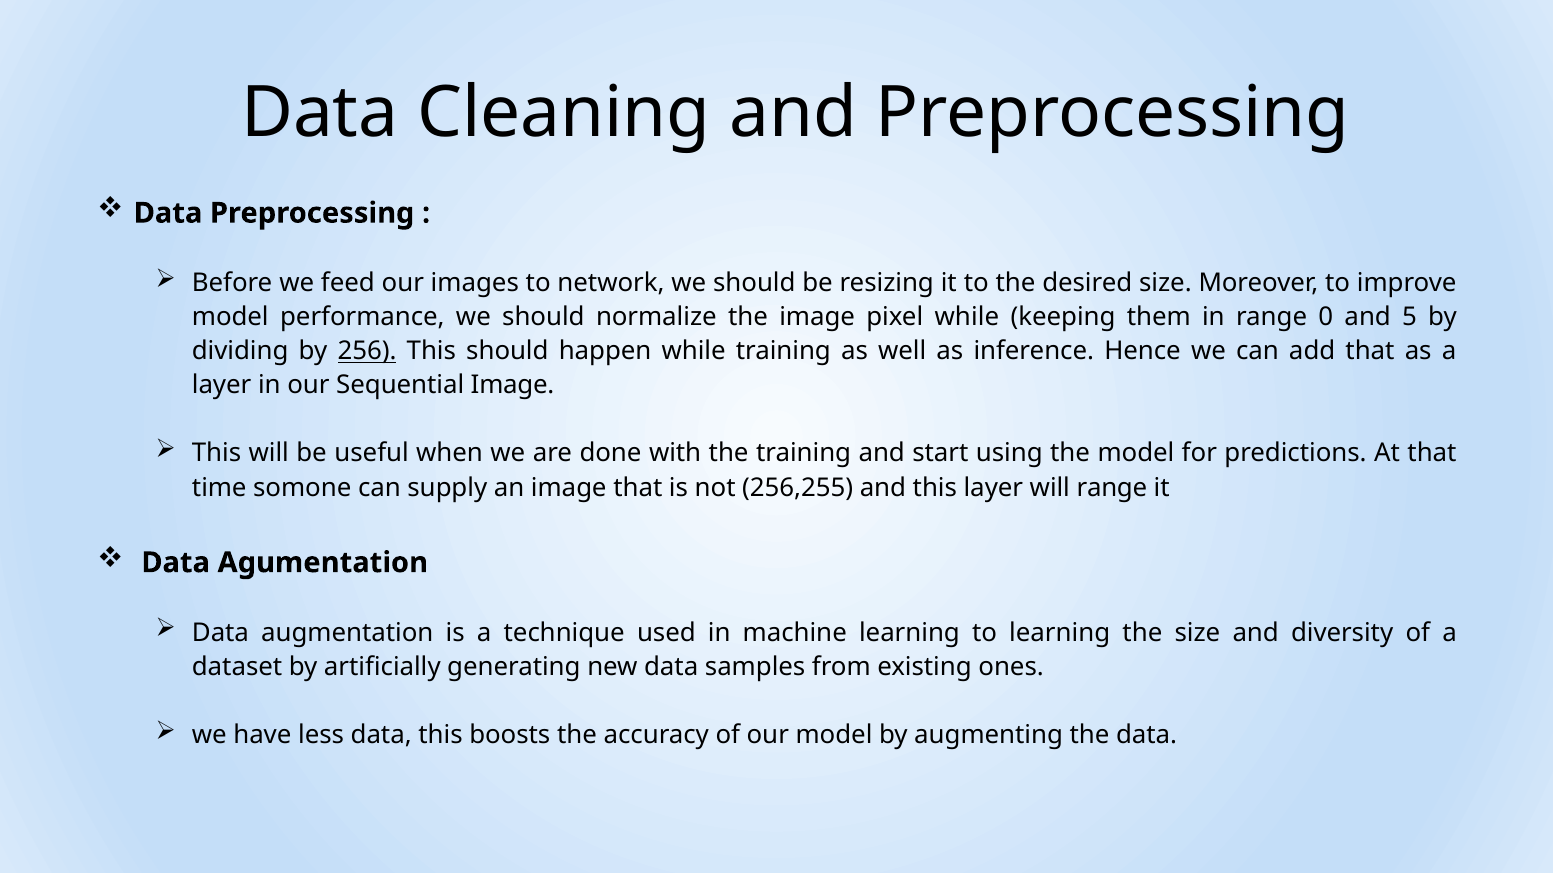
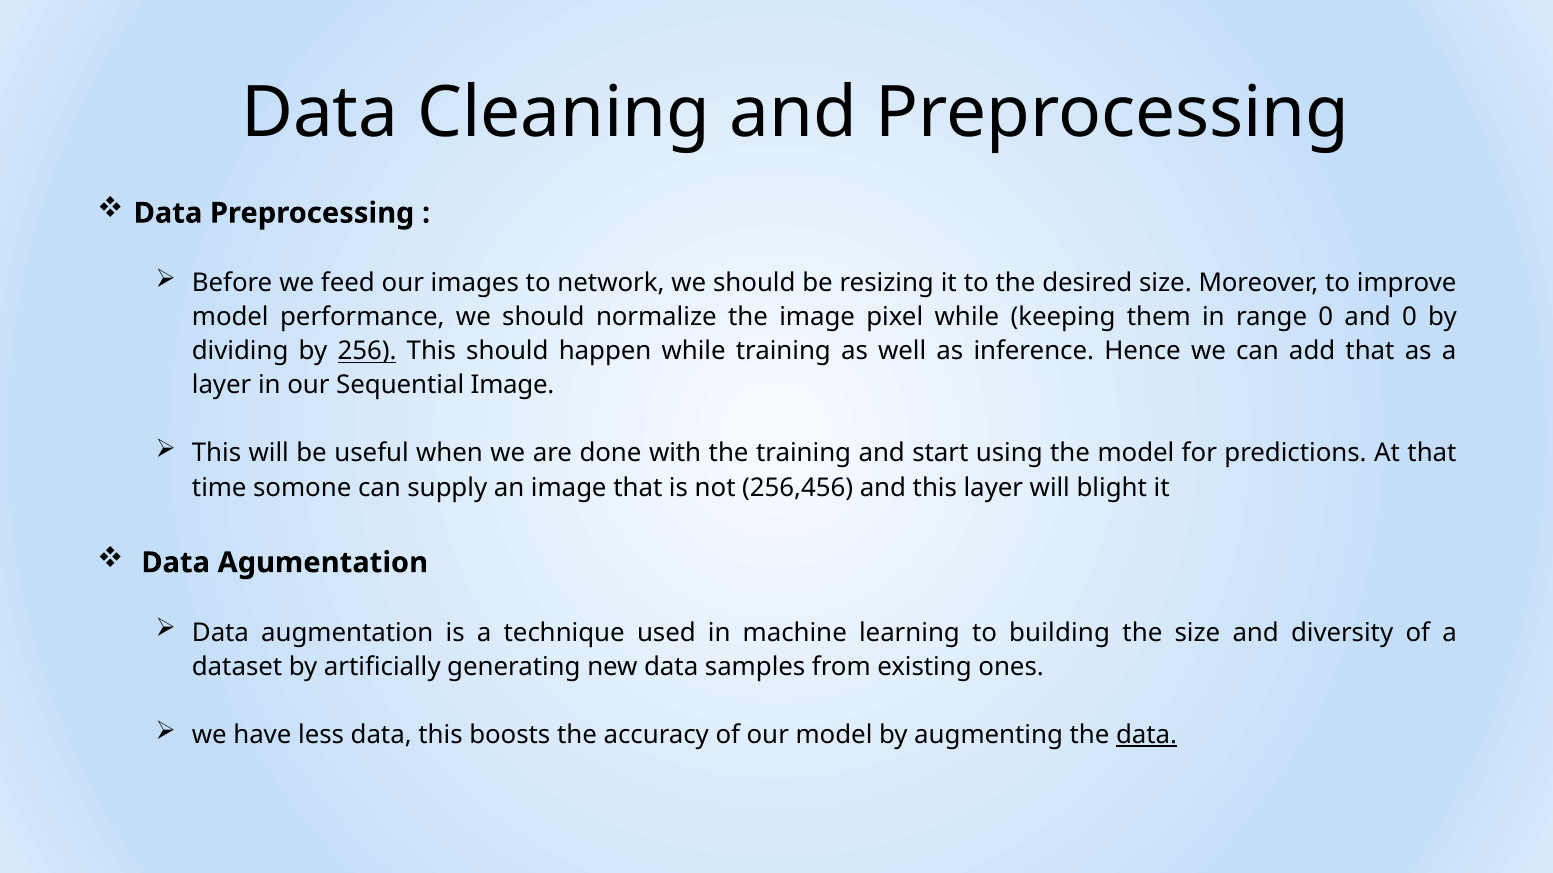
and 5: 5 -> 0 (1409, 317)
256,255: 256,255 -> 256,456 (798, 488)
will range: range -> blight (1112, 488)
to learning: learning -> building (1060, 633)
data underline: none -> present (1147, 735)
